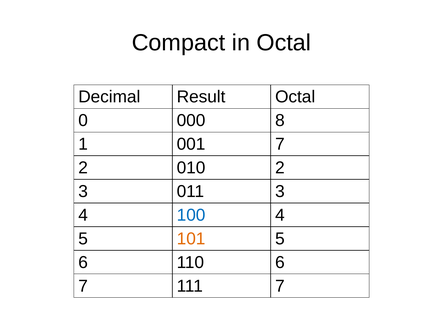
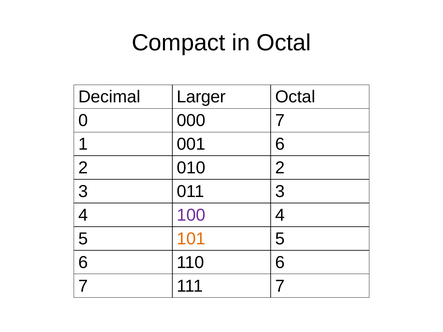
Result: Result -> Larger (201, 97)
000 8: 8 -> 7 (280, 121)
001 7: 7 -> 6 (280, 144)
100 colour: blue -> purple (191, 215)
